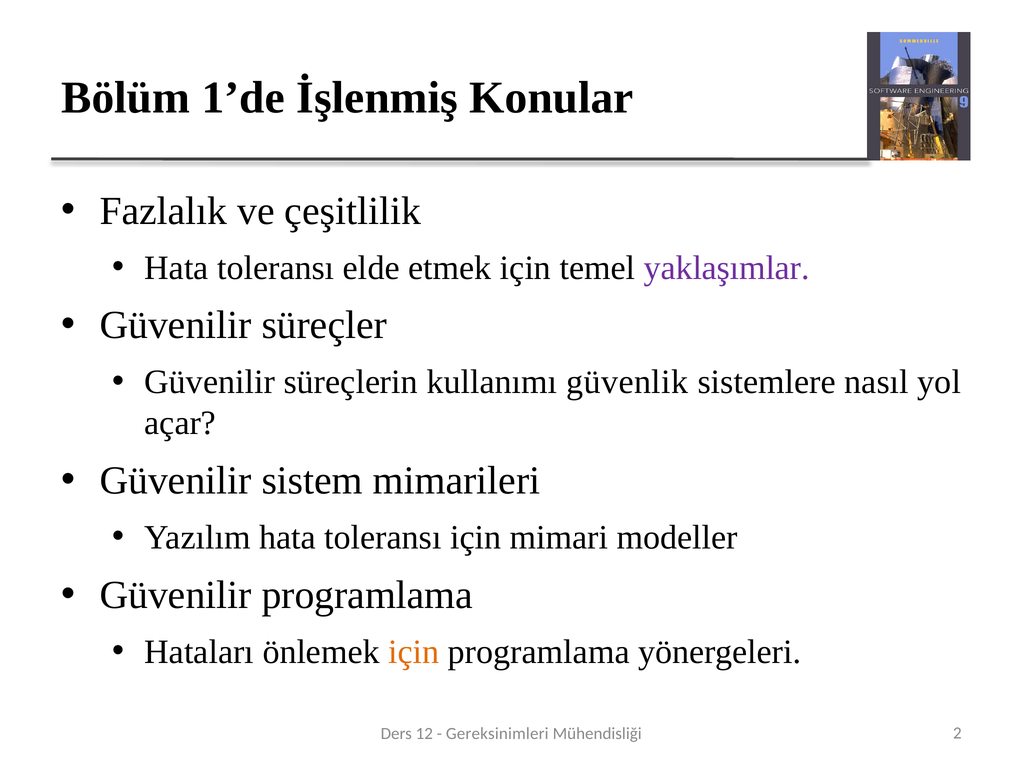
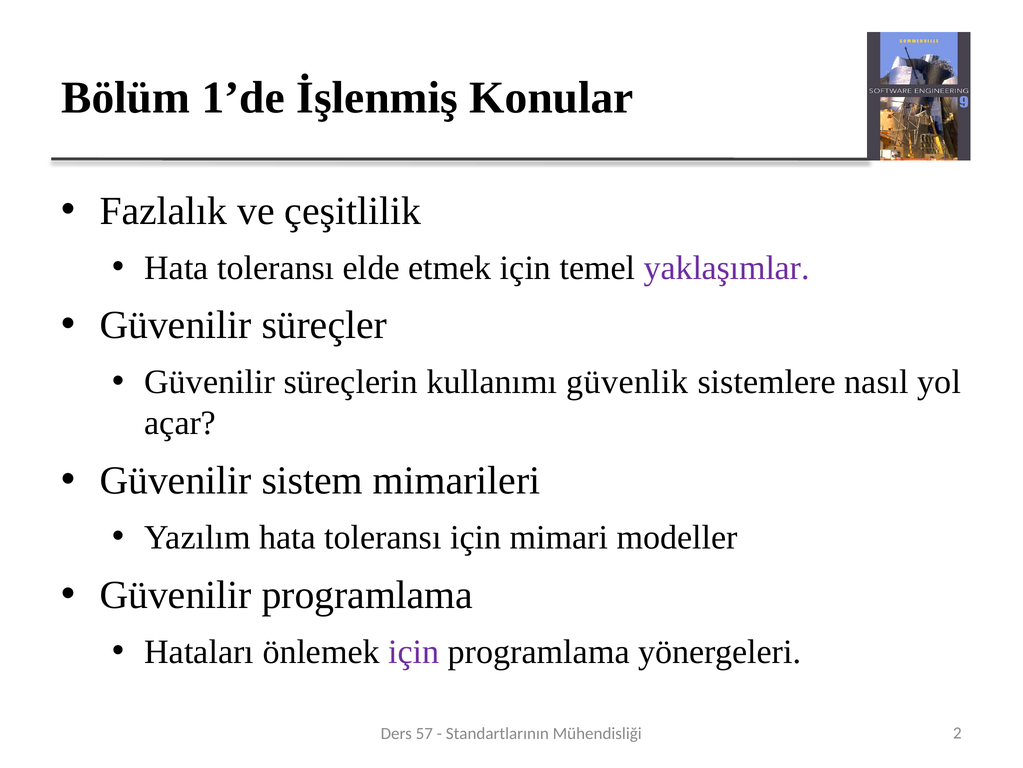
için colour: orange -> purple (414, 651)
12: 12 -> 57 (424, 733)
Gereksinimleri: Gereksinimleri -> Standartlarının (497, 733)
